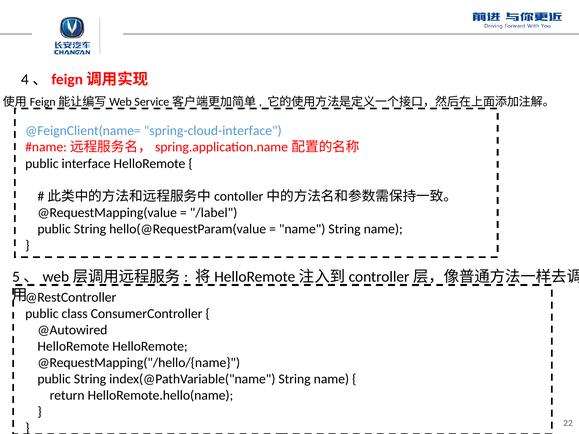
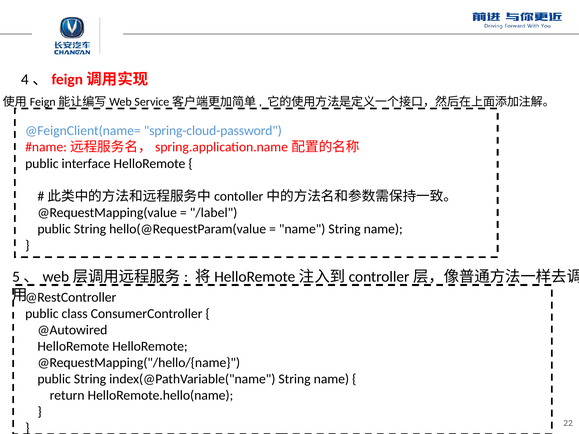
spring-cloud-interface: spring-cloud-interface -> spring-cloud-password (213, 131)
